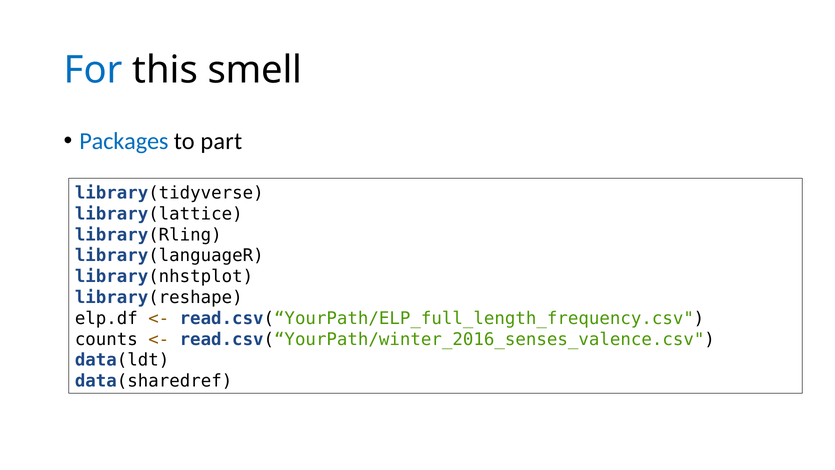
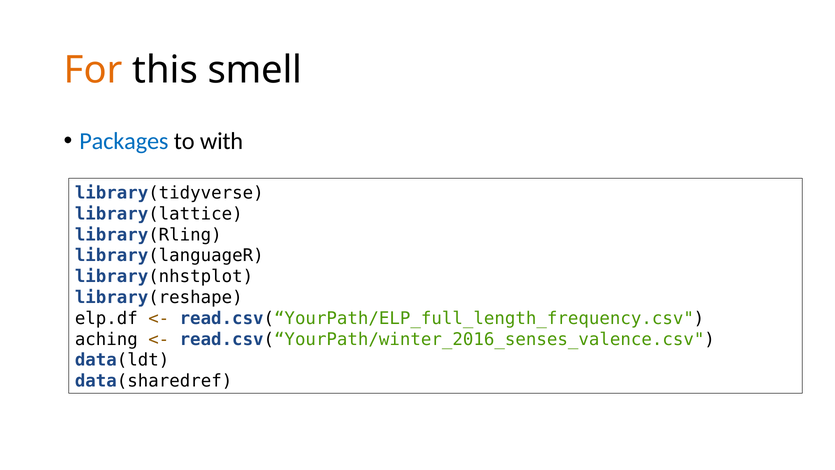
For colour: blue -> orange (93, 70)
part: part -> with (222, 141)
counts: counts -> aching (106, 339)
